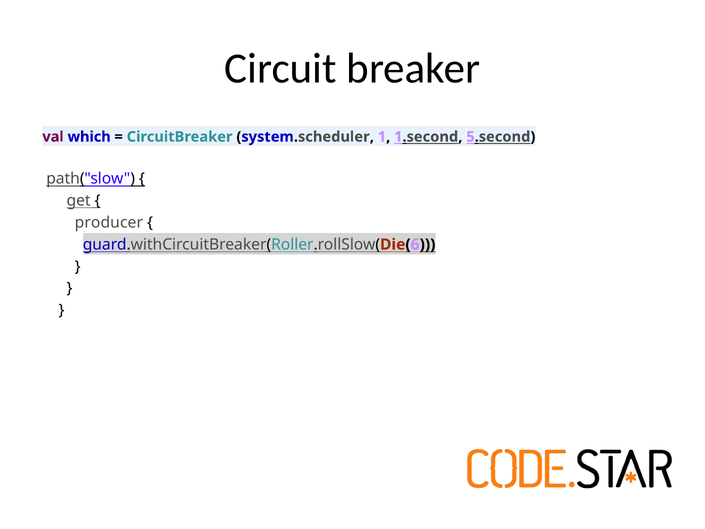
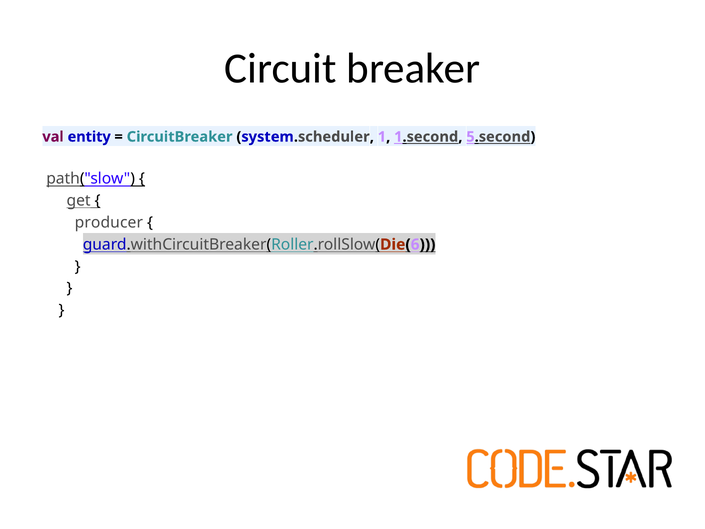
which: which -> entity (89, 137)
